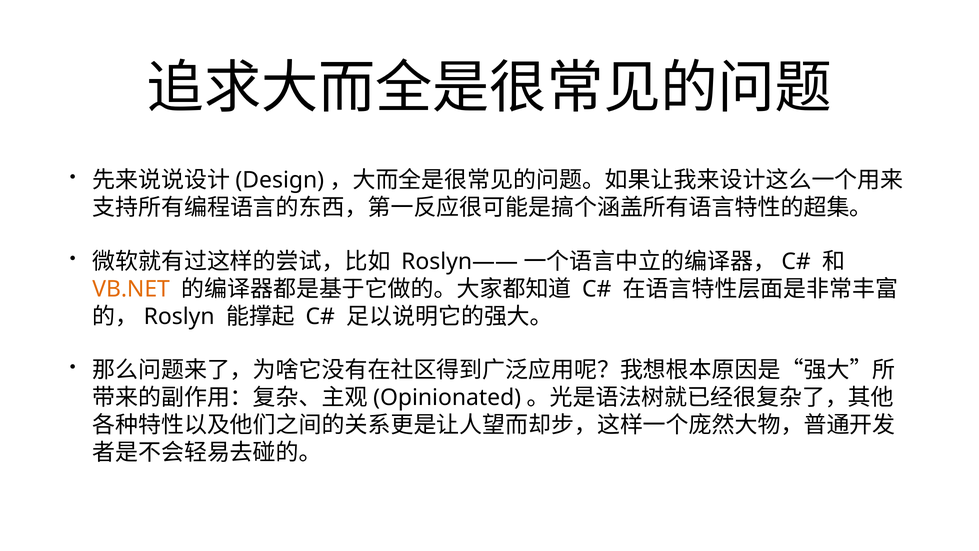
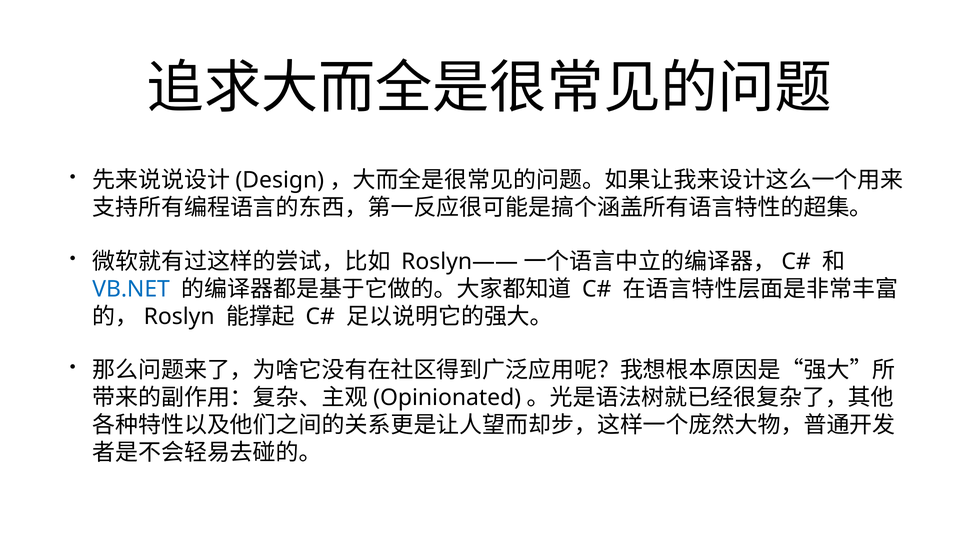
VB.NET colour: orange -> blue (131, 289)
